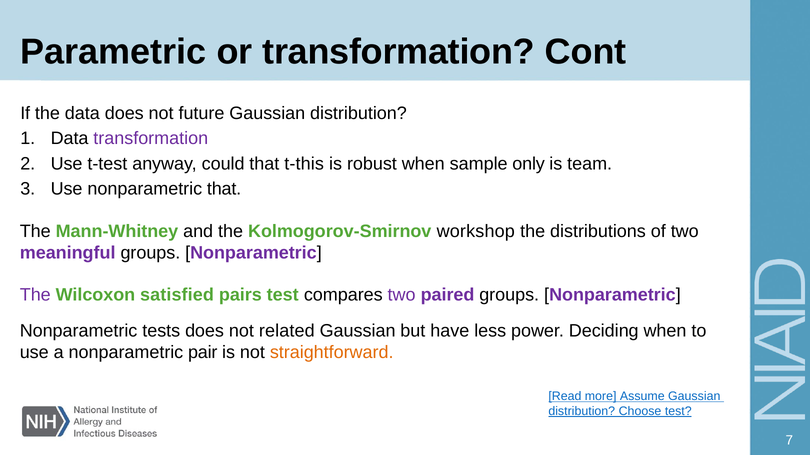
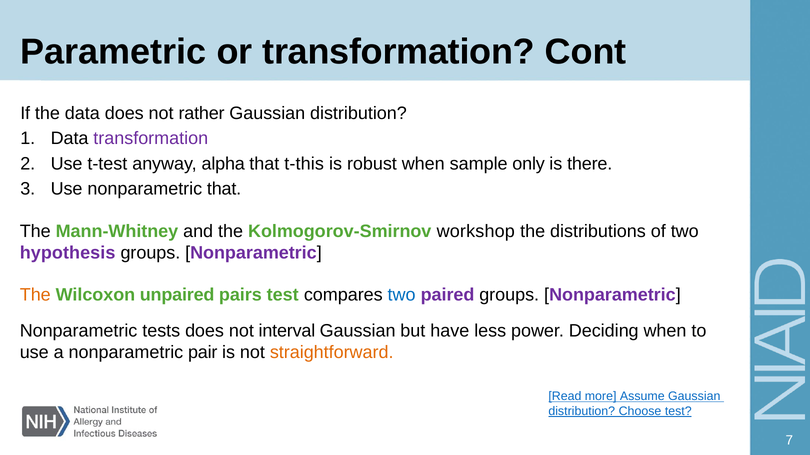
future: future -> rather (202, 113)
could: could -> alpha (223, 164)
team: team -> there (590, 164)
meaningful: meaningful -> hypothesis (68, 253)
The colour: purple -> orange (35, 295)
satisfied: satisfied -> unpaired (177, 295)
two colour: purple -> blue (402, 295)
related: related -> interval (287, 331)
